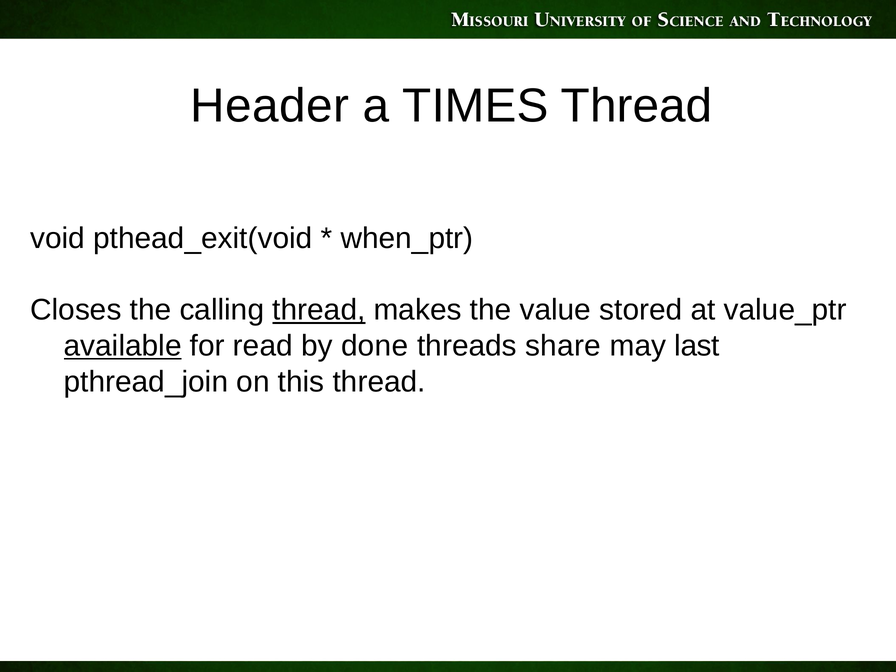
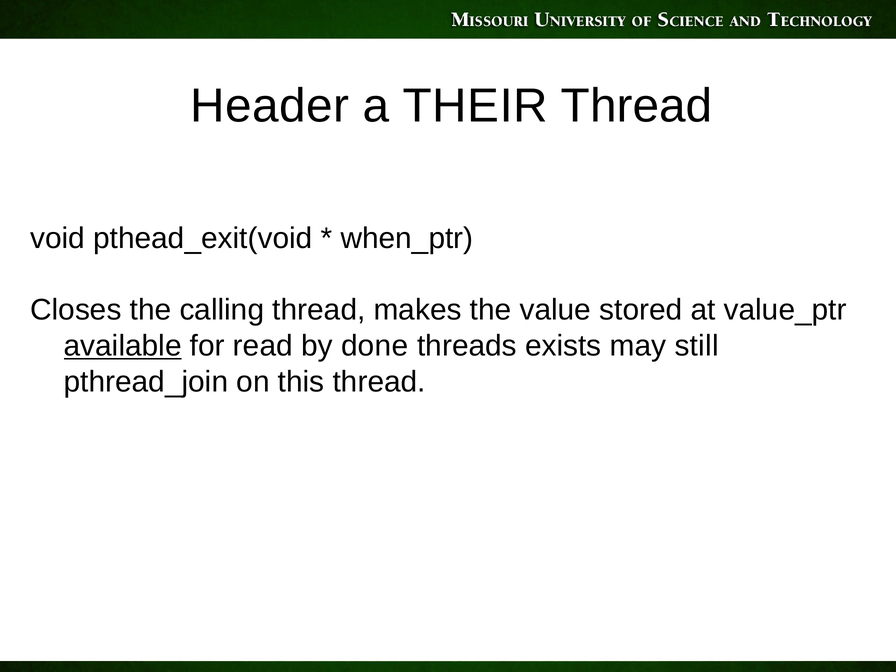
TIMES: TIMES -> THEIR (475, 106)
thread underline: present -> none (319, 310)
share: share -> exists (563, 346)
last: last -> still (697, 346)
